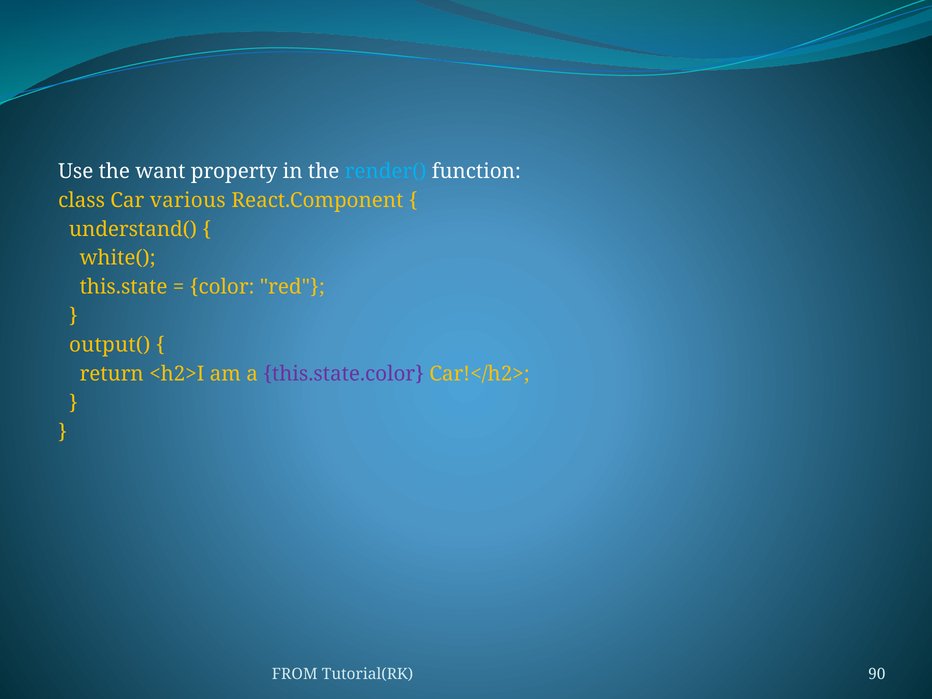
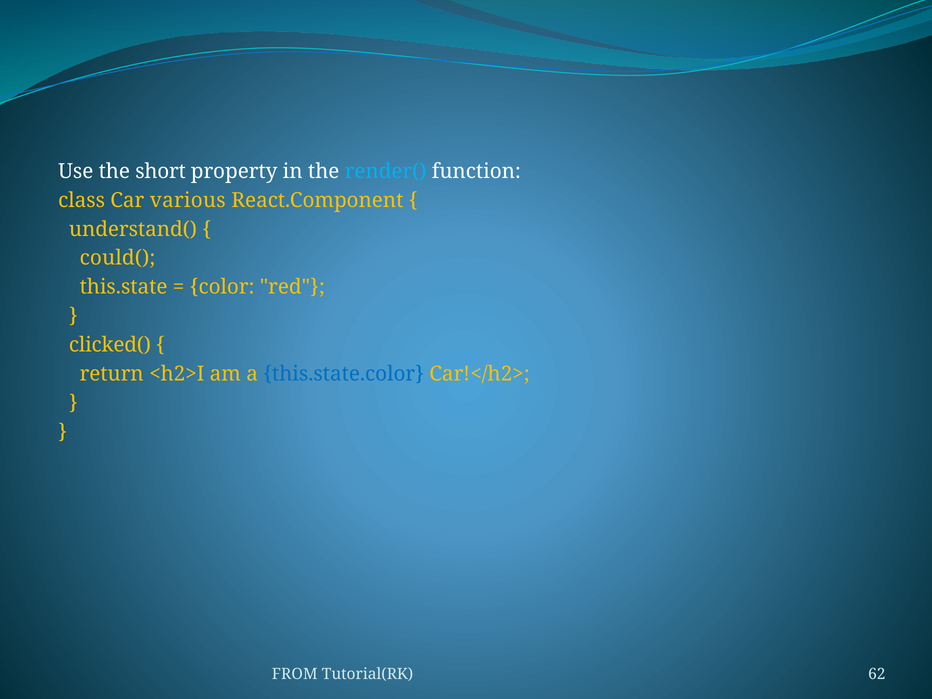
want: want -> short (161, 171)
white(: white( -> could( (118, 258)
output(: output( -> clicked( (110, 345)
this.state.color colour: purple -> blue (344, 374)
90: 90 -> 62 (877, 674)
